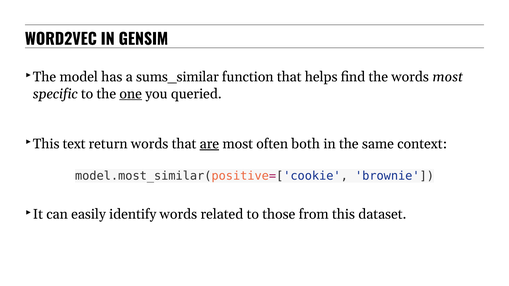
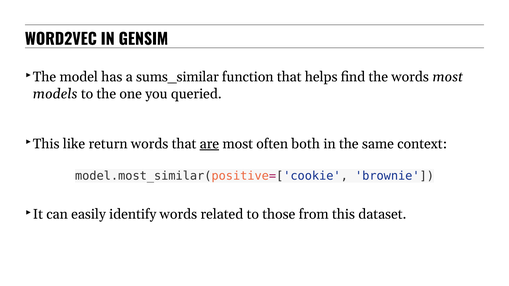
specific: specific -> models (55, 94)
one underline: present -> none (131, 94)
text: text -> like (74, 144)
